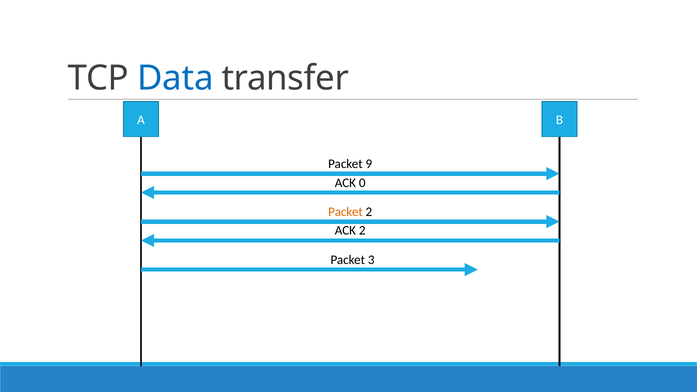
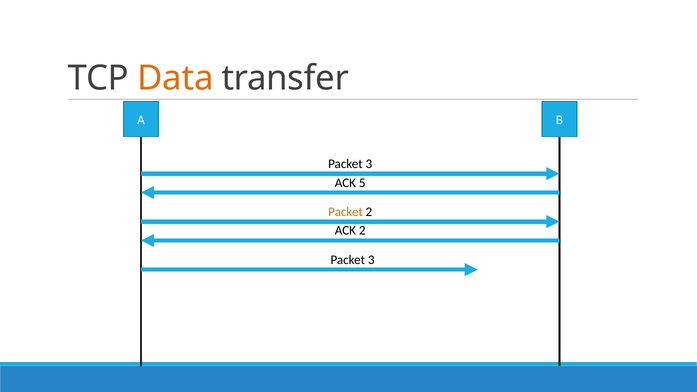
Data colour: blue -> orange (175, 78)
9: 9 -> 3 (369, 164)
0: 0 -> 5 (362, 183)
